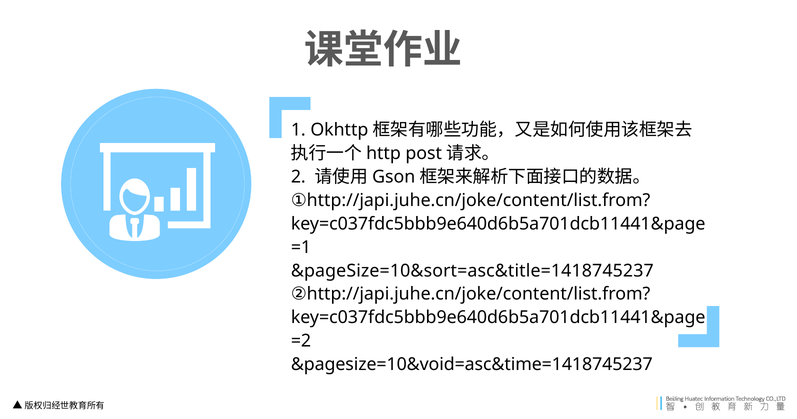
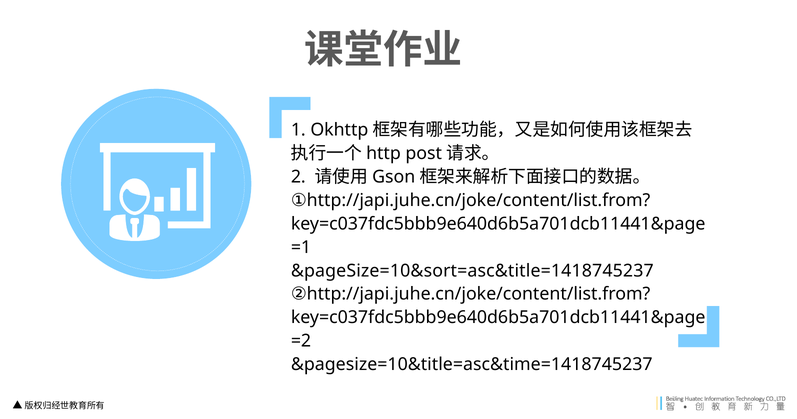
&pagesize=10&void=asc&time=1418745237: &pagesize=10&void=asc&time=1418745237 -> &pagesize=10&title=asc&time=1418745237 (472, 365)
